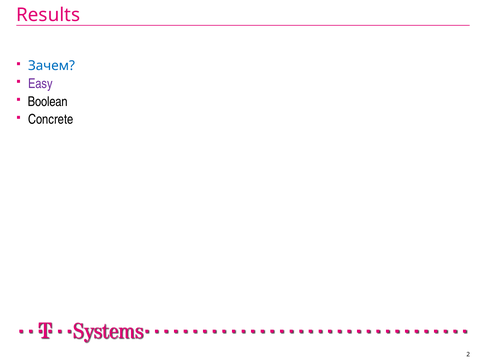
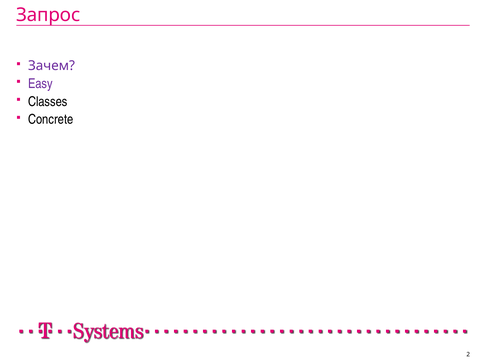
Results: Results -> Запрос (48, 15)
Зачем colour: blue -> purple (51, 66)
Boolean: Boolean -> Classes (48, 102)
